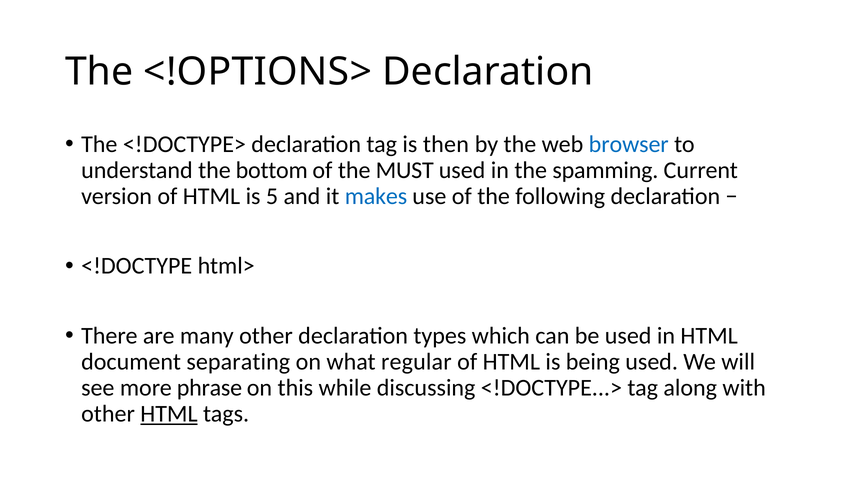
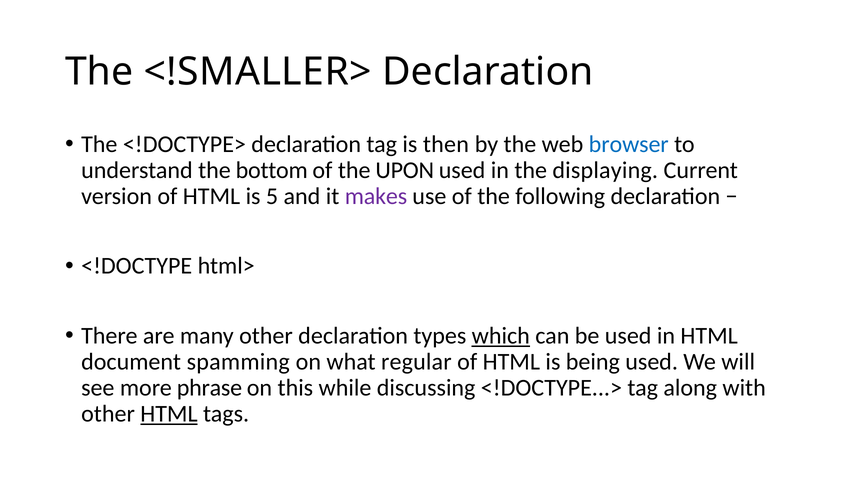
<!OPTIONS>: <!OPTIONS> -> <!SMALLER> (258, 72)
MUST: MUST -> UPON (405, 170)
spamming: spamming -> displaying (605, 170)
makes colour: blue -> purple (376, 196)
which underline: none -> present (501, 336)
separating: separating -> spamming (238, 362)
